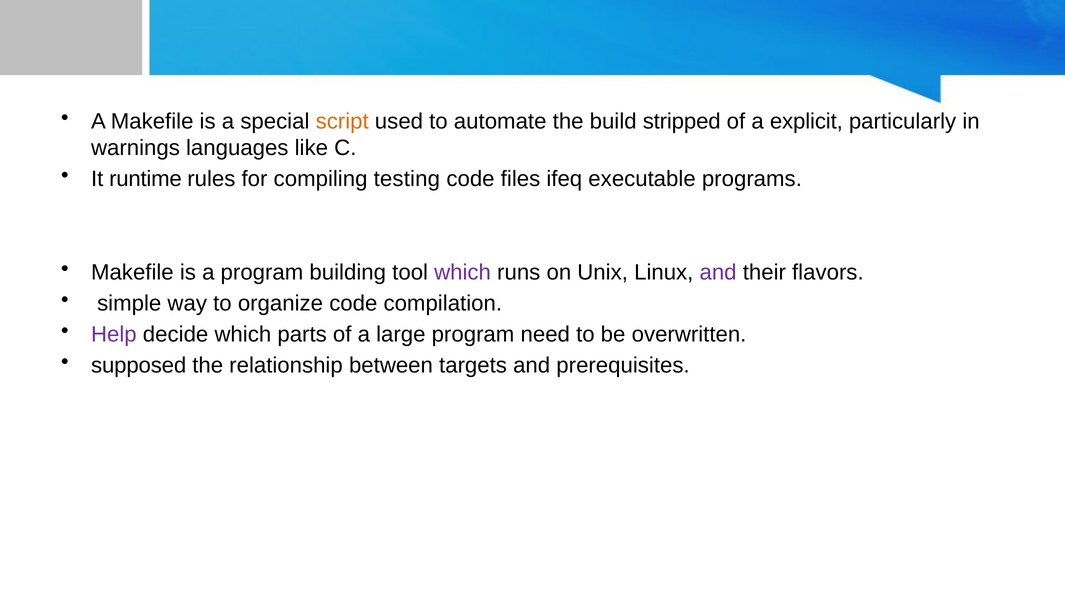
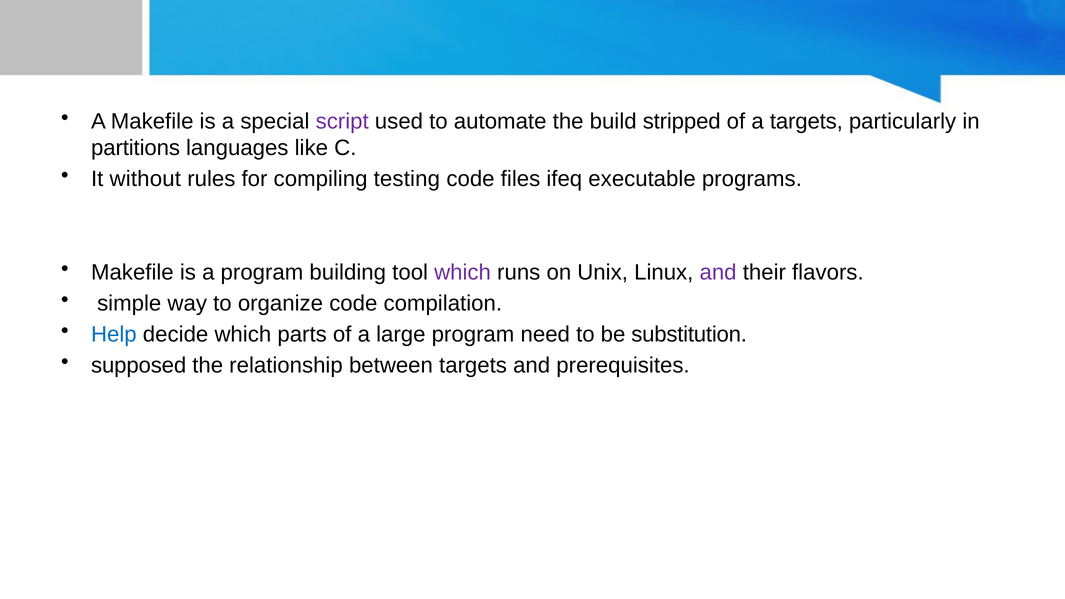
script colour: orange -> purple (342, 121)
a explicit: explicit -> targets (806, 121)
warnings: warnings -> partitions (136, 148)
runtime: runtime -> without (145, 179)
Help colour: purple -> blue (114, 334)
overwritten: overwritten -> substitution (689, 334)
